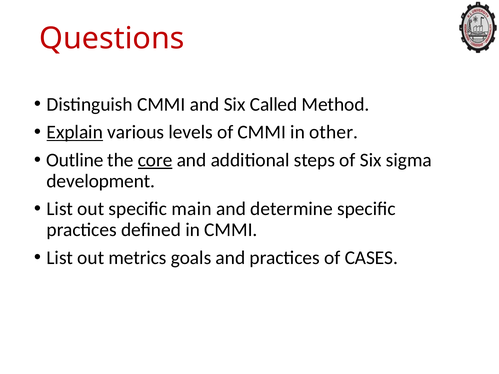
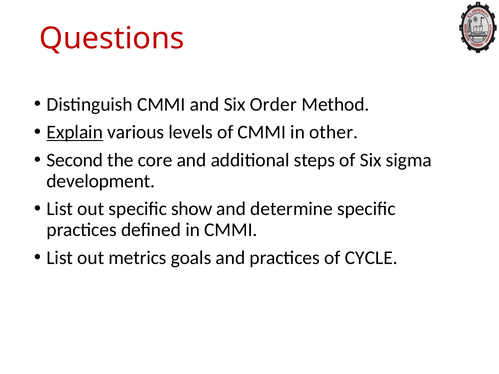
Called: Called -> Order (273, 104)
Outline: Outline -> Second (75, 160)
core underline: present -> none (155, 160)
main: main -> show (192, 209)
CASES: CASES -> CYCLE (371, 258)
